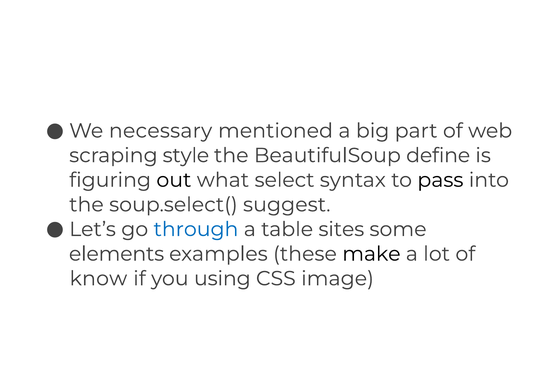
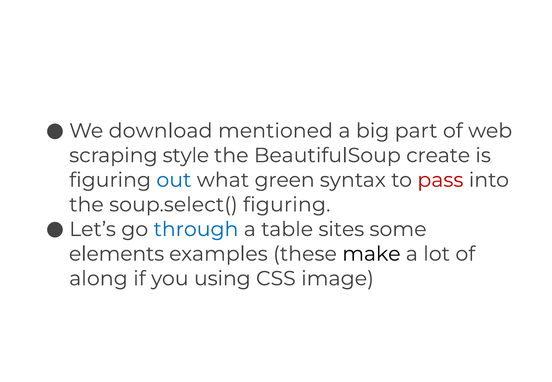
necessary: necessary -> download (161, 131)
define: define -> create (438, 155)
out colour: black -> blue (174, 180)
select: select -> green (285, 180)
pass colour: black -> red (440, 180)
soup.select( suggest: suggest -> figuring (287, 205)
know: know -> along (98, 279)
